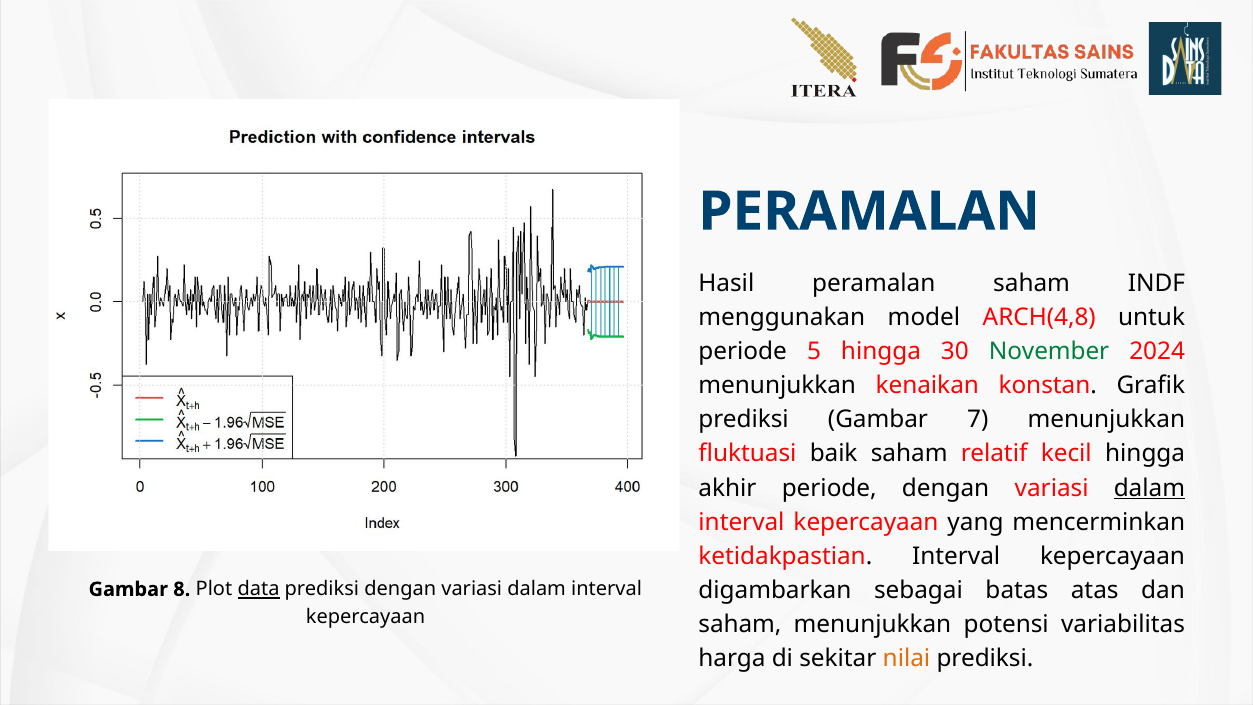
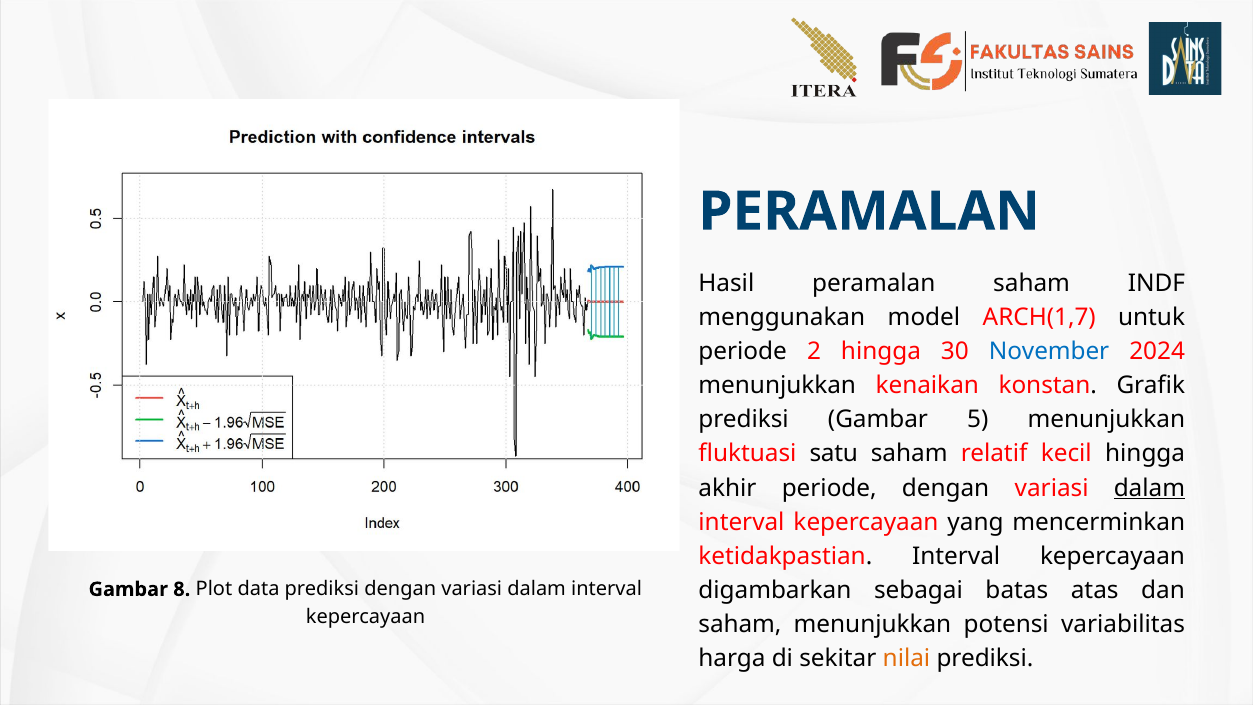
ARCH(4,8: ARCH(4,8 -> ARCH(1,7 (1039, 317)
5: 5 -> 2 (814, 351)
November colour: green -> blue (1049, 351)
7: 7 -> 5 (978, 420)
baik: baik -> satu (834, 454)
data underline: present -> none (259, 589)
